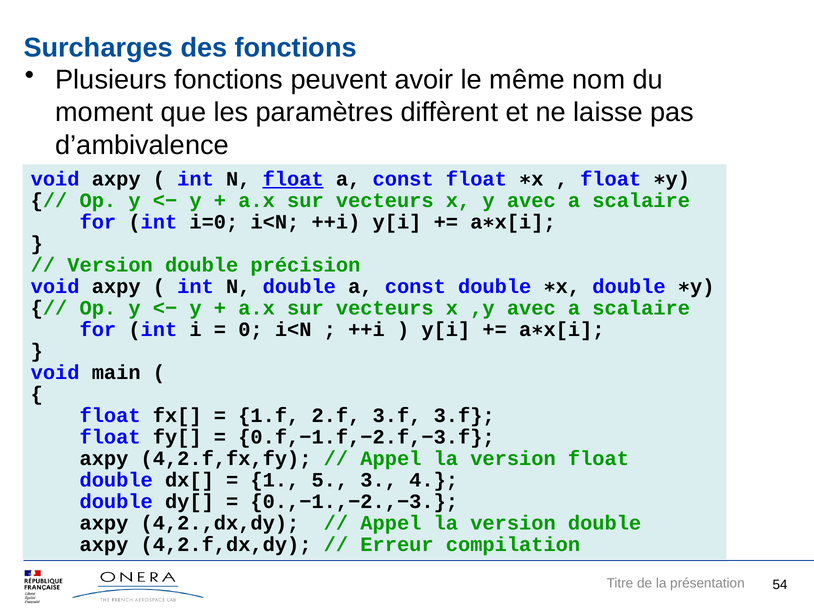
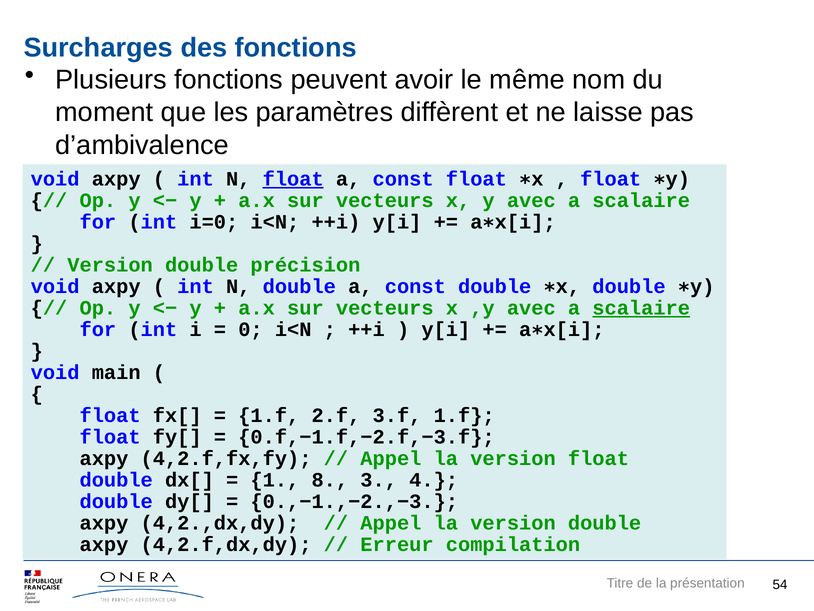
scalaire underline: none -> present (641, 308)
3.f 3.f: 3.f -> 1.f (464, 415)
5: 5 -> 8 (330, 480)
